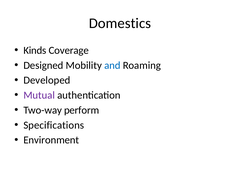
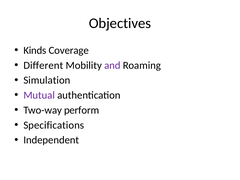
Domestics: Domestics -> Objectives (120, 23)
Designed: Designed -> Different (43, 65)
and colour: blue -> purple (112, 65)
Developed: Developed -> Simulation (47, 80)
Environment: Environment -> Independent (51, 140)
